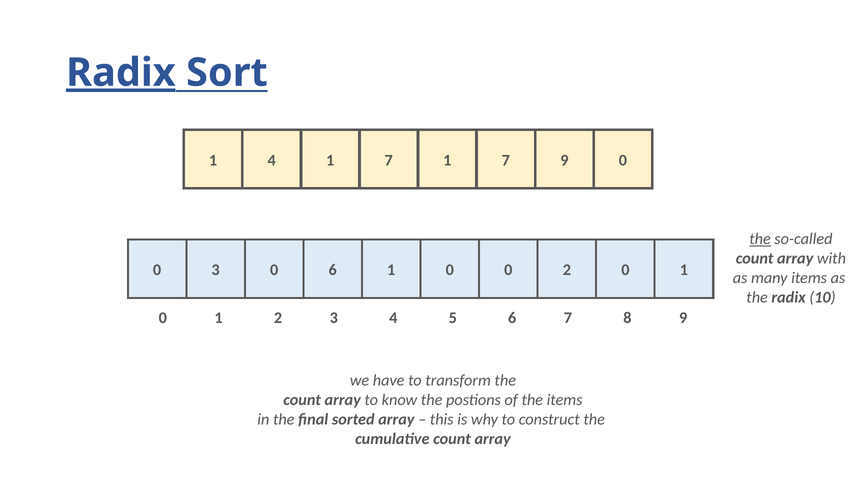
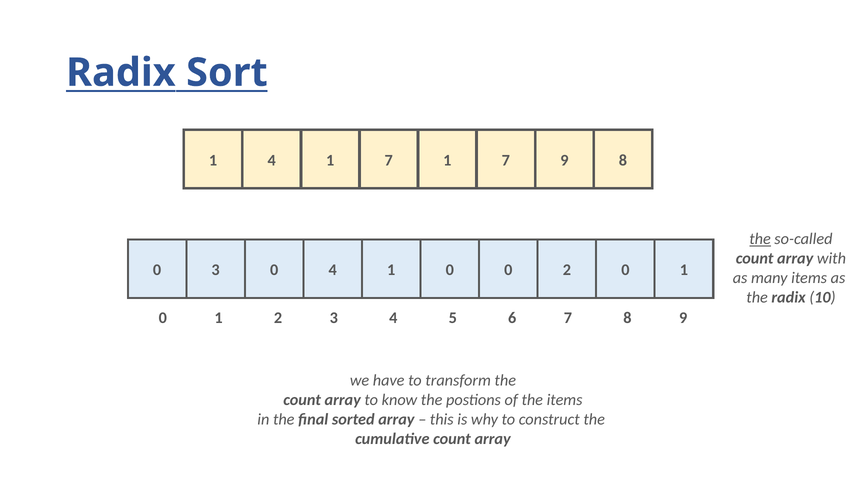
Radix underline: present -> none (121, 73)
9 0: 0 -> 8 (623, 160)
0 6: 6 -> 4 (333, 270)
